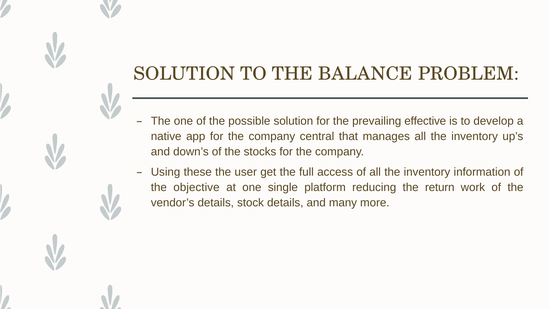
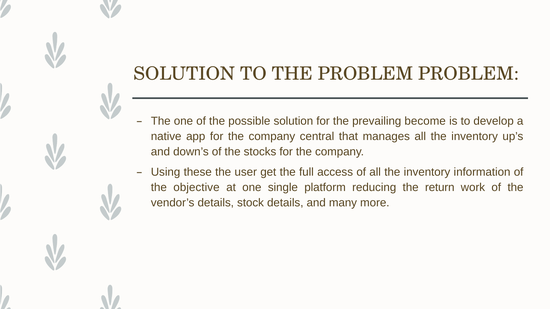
THE BALANCE: BALANCE -> PROBLEM (365, 74)
effective: effective -> become (425, 121)
